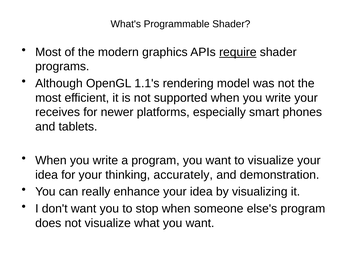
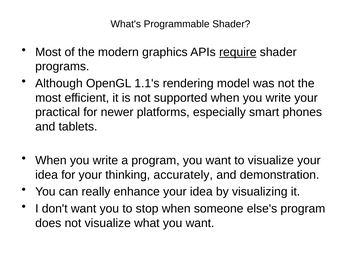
receives: receives -> practical (58, 112)
